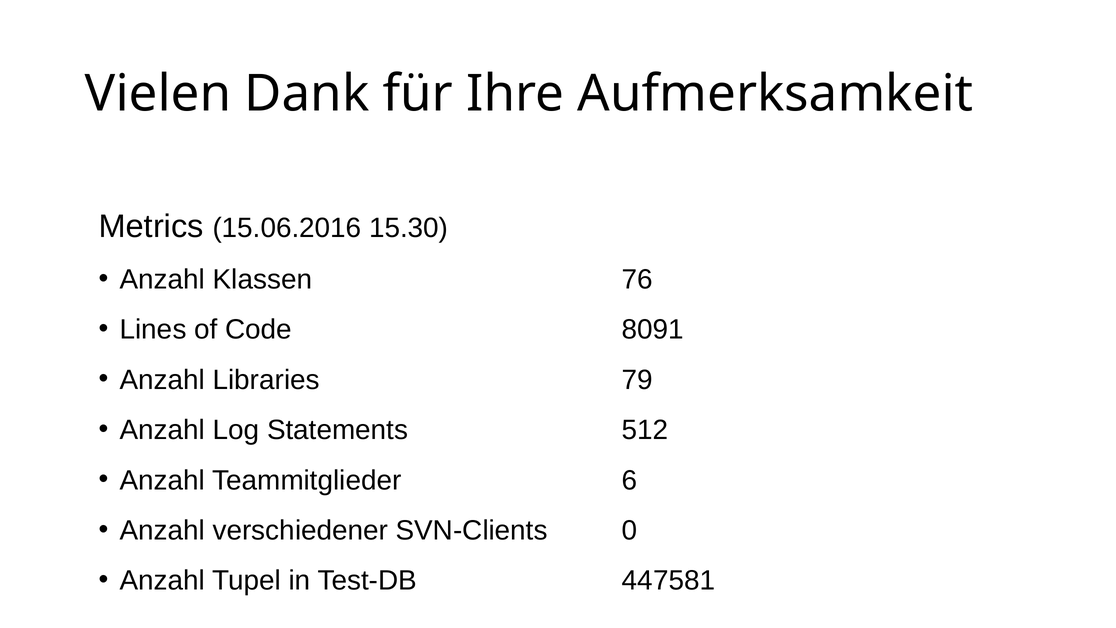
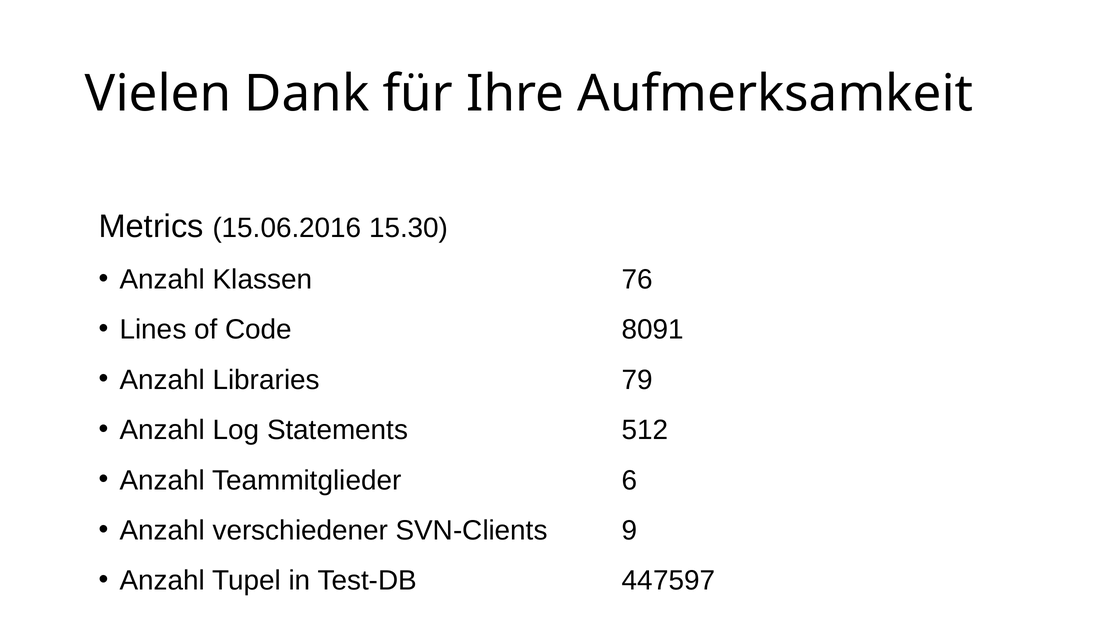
0: 0 -> 9 (630, 530)
447581: 447581 -> 447597 (669, 581)
